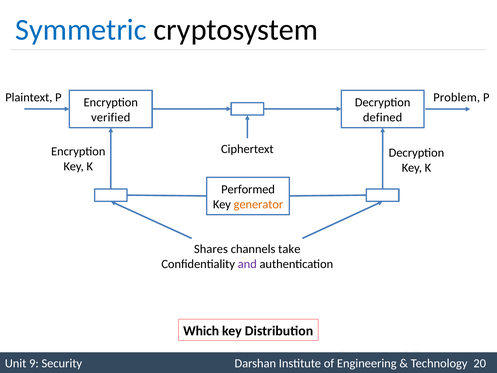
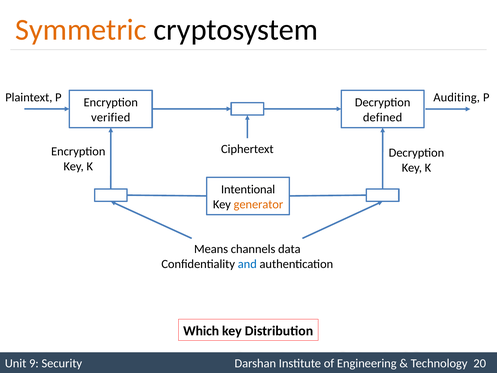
Symmetric colour: blue -> orange (81, 30)
Problem: Problem -> Auditing (457, 97)
Performed: Performed -> Intentional (248, 189)
Shares: Shares -> Means (211, 249)
take: take -> data (289, 249)
and colour: purple -> blue (247, 264)
